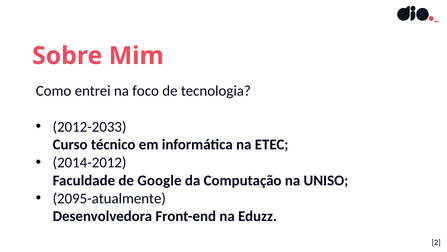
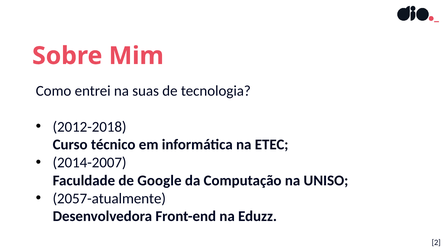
foco: foco -> suas (146, 91)
2012-2033: 2012-2033 -> 2012-2018 (90, 127)
2014-2012: 2014-2012 -> 2014-2007 (90, 162)
2095-atualmente: 2095-atualmente -> 2057-atualmente (109, 198)
